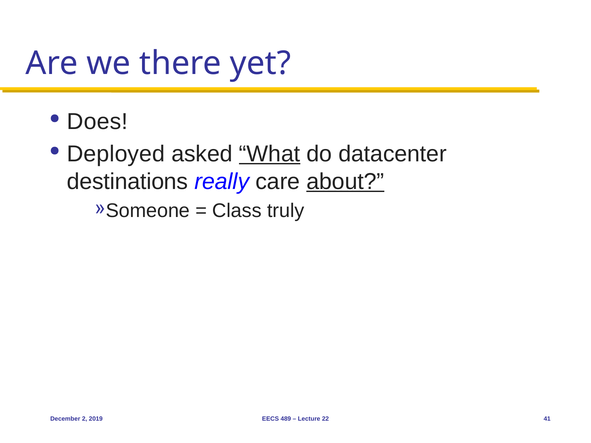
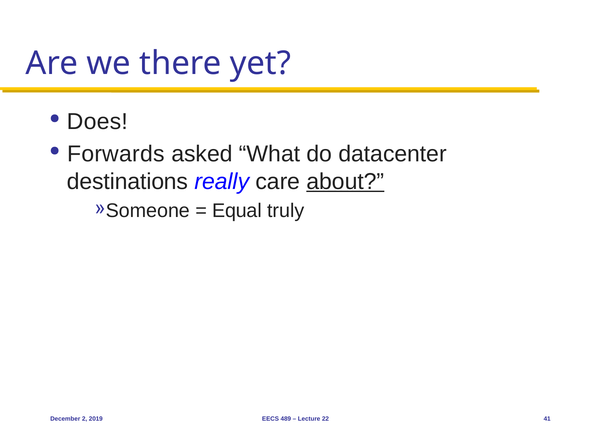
Deployed: Deployed -> Forwards (116, 154)
What underline: present -> none (270, 154)
Class: Class -> Equal (237, 211)
